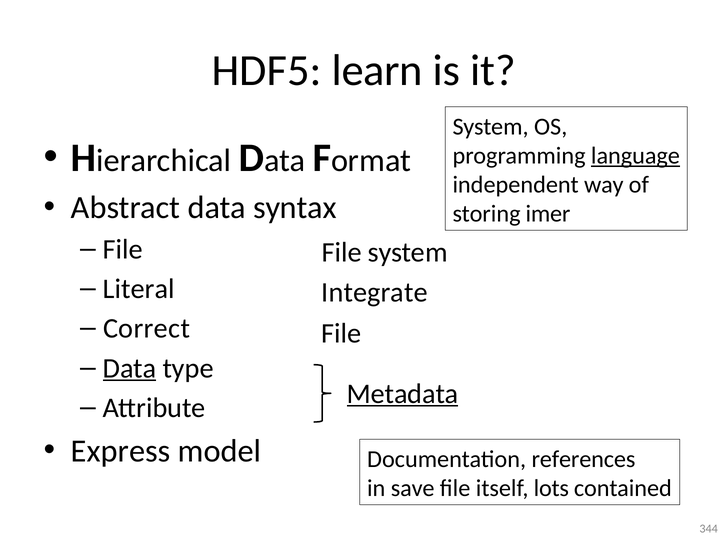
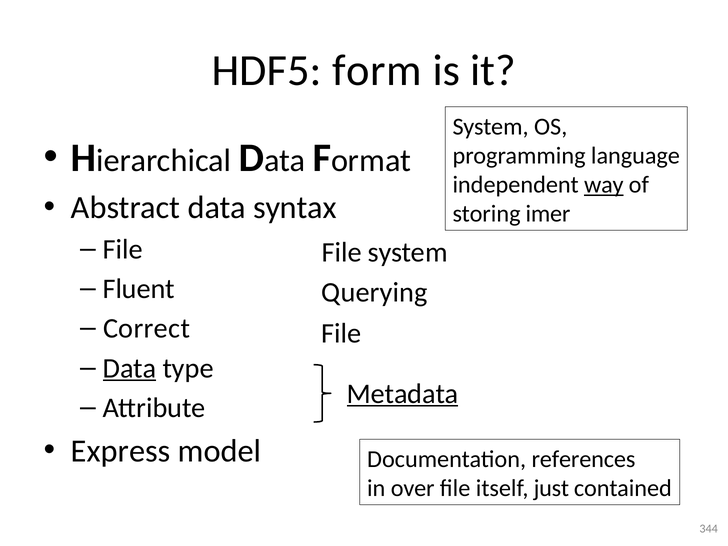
learn: learn -> form (377, 70)
language underline: present -> none (635, 156)
way underline: none -> present (604, 185)
Literal: Literal -> Fluent (139, 289)
Integrate: Integrate -> Querying (375, 293)
save: save -> over (413, 488)
lots: lots -> just (551, 488)
